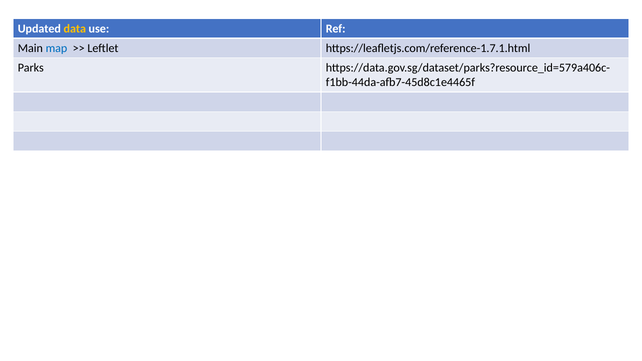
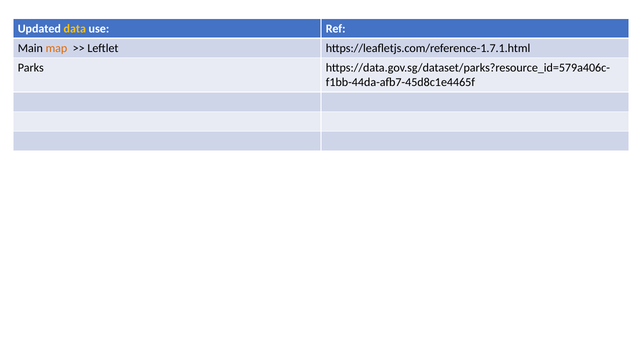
map colour: blue -> orange (56, 48)
